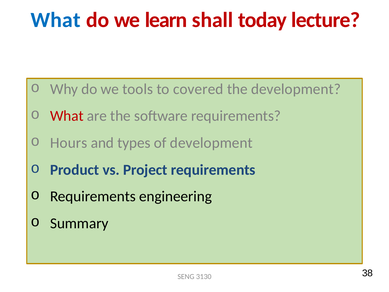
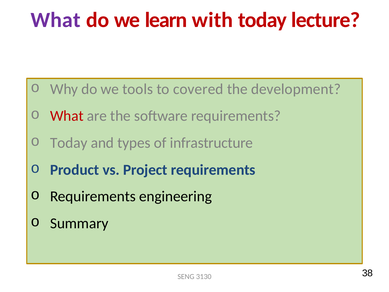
What colour: blue -> purple (56, 20)
shall: shall -> with (212, 20)
Hours: Hours -> Today (69, 143)
of development: development -> infrastructure (211, 143)
